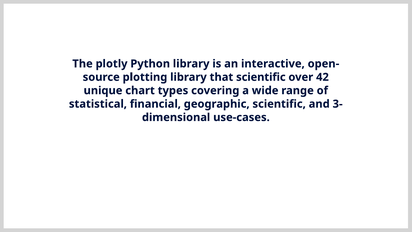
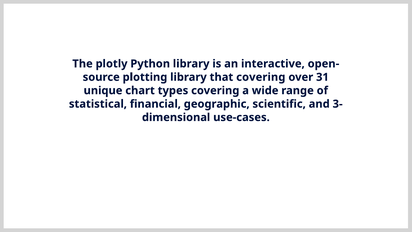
that scientific: scientific -> covering (261, 77)
42: 42 -> 31 (322, 77)
